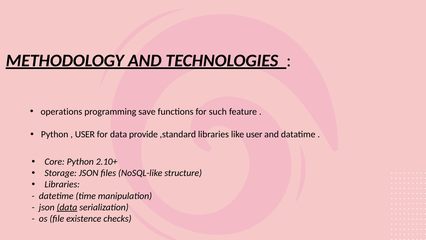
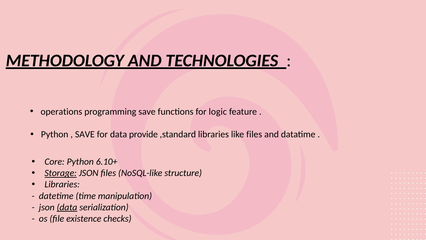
such: such -> logic (218, 112)
USER: USER -> SAVE (85, 134)
like user: user -> files (254, 134)
2.10+: 2.10+ -> 6.10+ (107, 162)
Storage underline: none -> present (61, 173)
